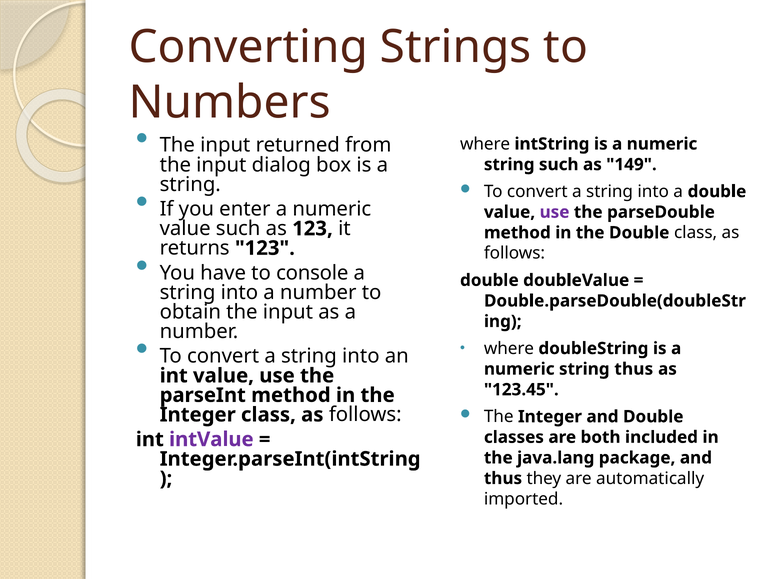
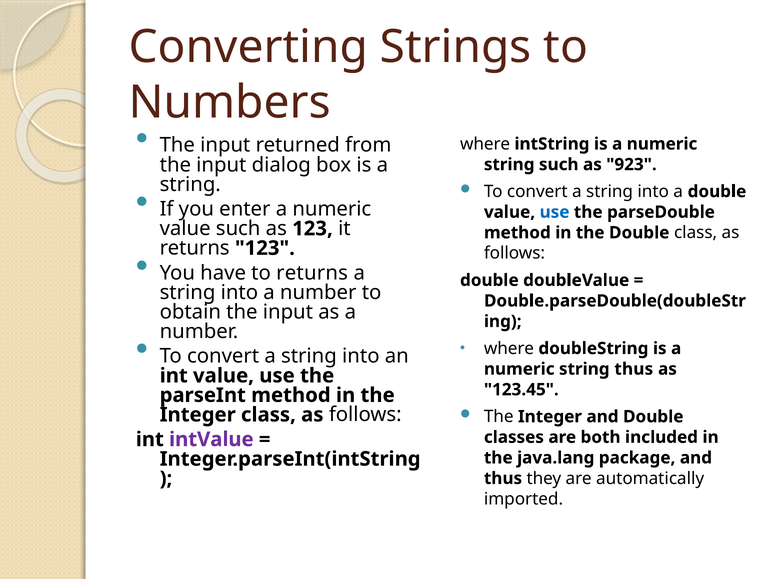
149: 149 -> 923 (631, 165)
use colour: purple -> blue (555, 212)
to console: console -> returns (312, 273)
